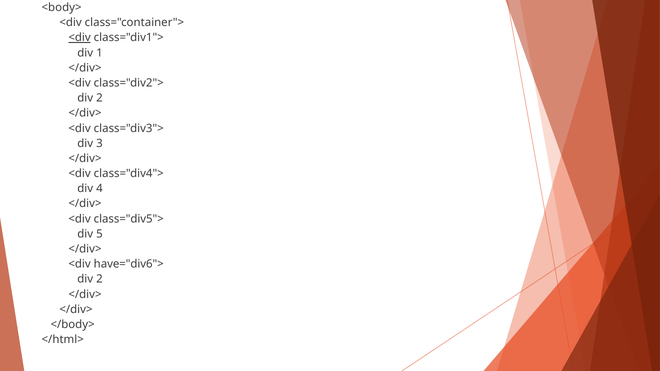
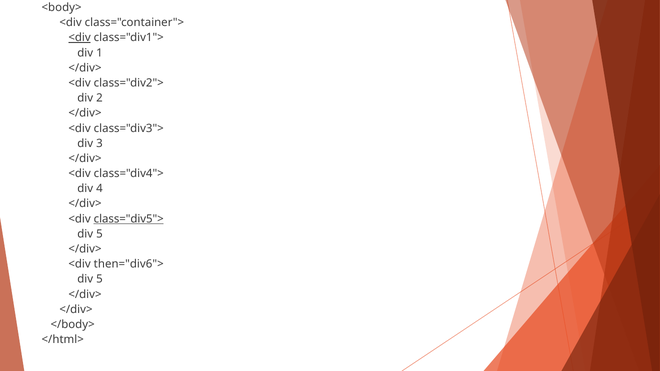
class="div5"> underline: none -> present (129, 219)
have="div6">: have="div6"> -> then="div6"> (129, 264)
2: 2 -> 5 (99, 279)
